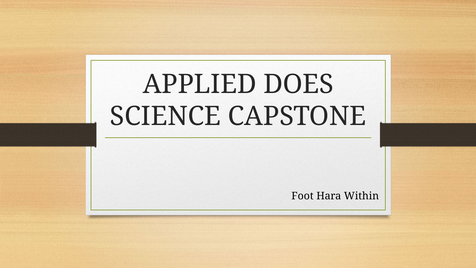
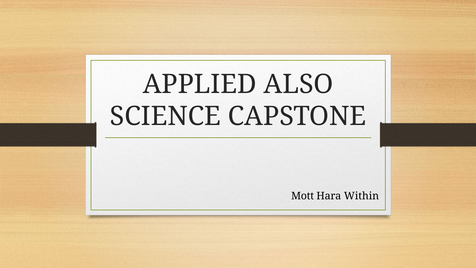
DOES: DOES -> ALSO (299, 84)
Foot: Foot -> Mott (303, 196)
